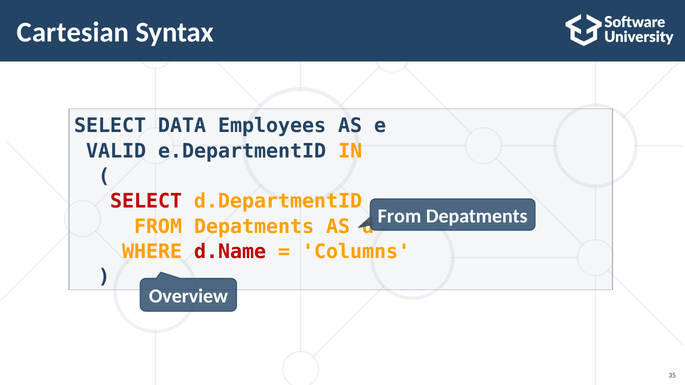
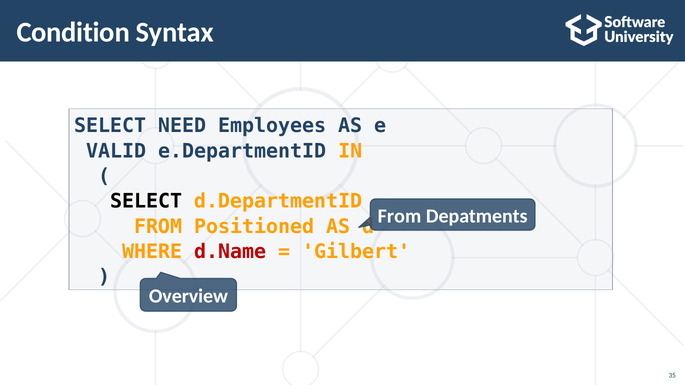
Cartesian: Cartesian -> Condition (73, 32)
DATA: DATA -> NEED (182, 126)
SELECT colour: red -> black (146, 201)
Depatments: Depatments -> Positioned (254, 227)
Columns: Columns -> Gilbert (356, 252)
